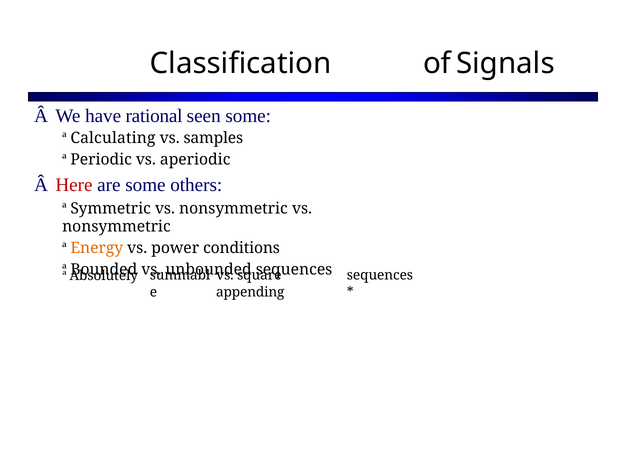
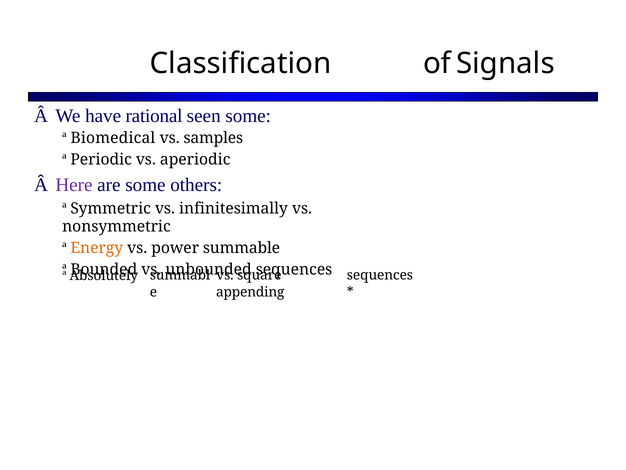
Calculating: Calculating -> Biomedical (113, 138)
Here colour: red -> purple (74, 185)
Symmetric vs nonsymmetric: nonsymmetric -> infinitesimally (233, 208)
conditions: conditions -> summable (242, 248)
